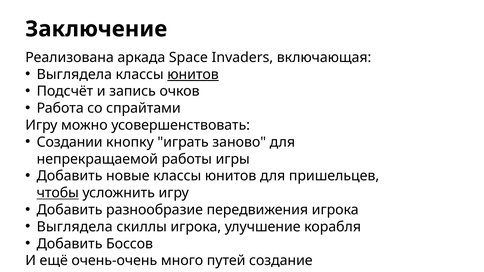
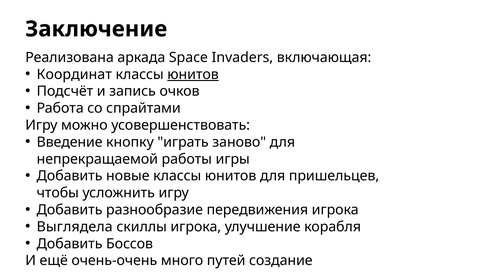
Выглядела: Выглядела -> Координат (74, 74)
Создании: Создании -> Введение (70, 142)
чтобы underline: present -> none (58, 193)
